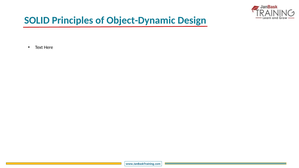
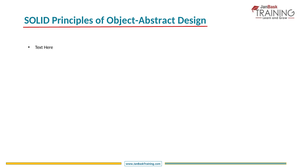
Object-Dynamic: Object-Dynamic -> Object-Abstract (141, 20)
